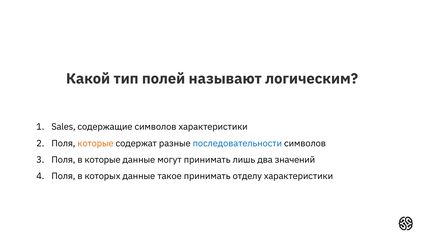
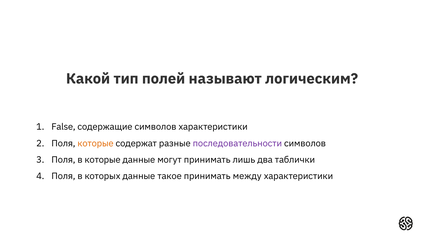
Sales: Sales -> False (63, 127)
последовательности colour: blue -> purple (237, 144)
значений: значений -> таблички (295, 160)
отделу: отделу -> между (247, 177)
